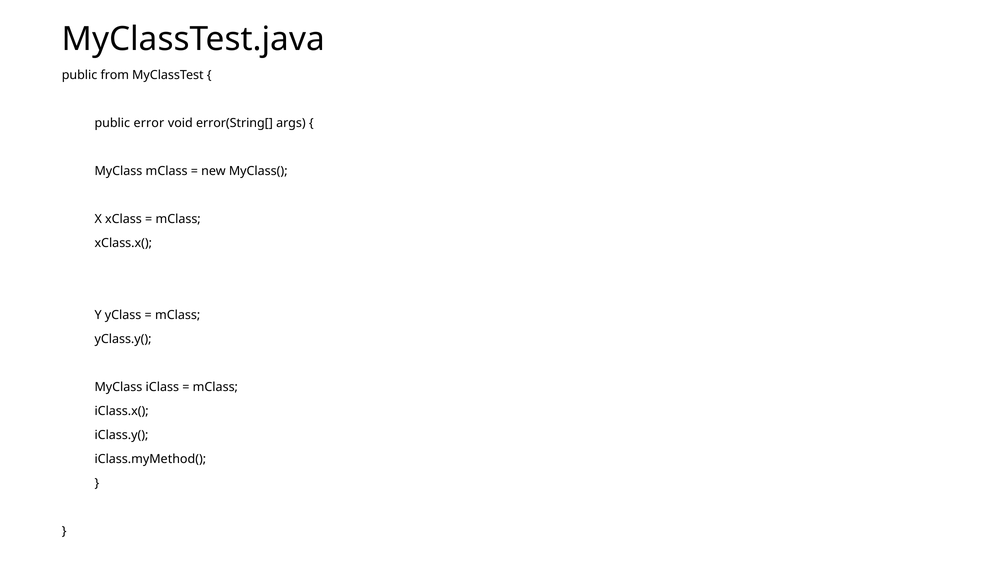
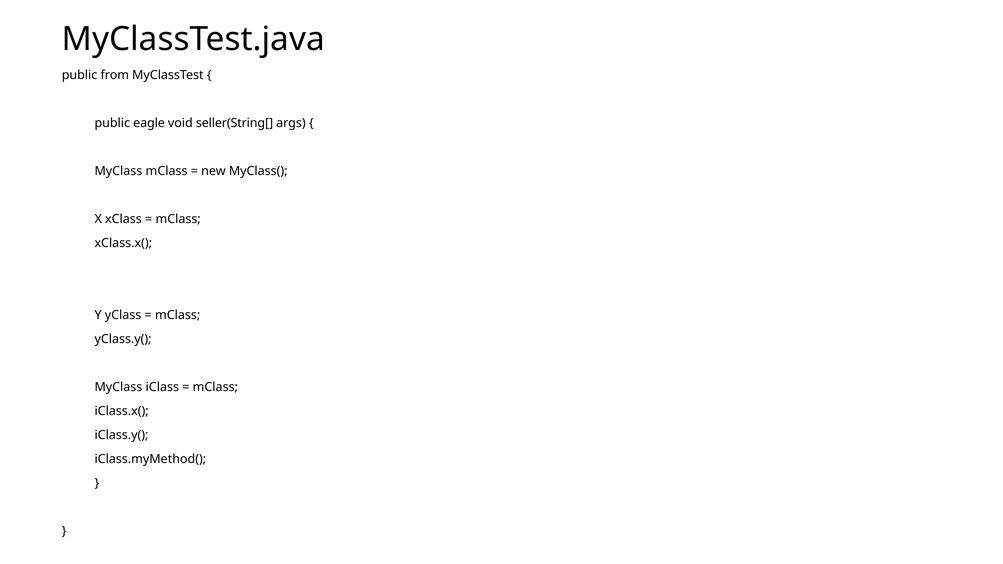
error: error -> eagle (149, 123)
error(String[: error(String[ -> seller(String[ (235, 123)
